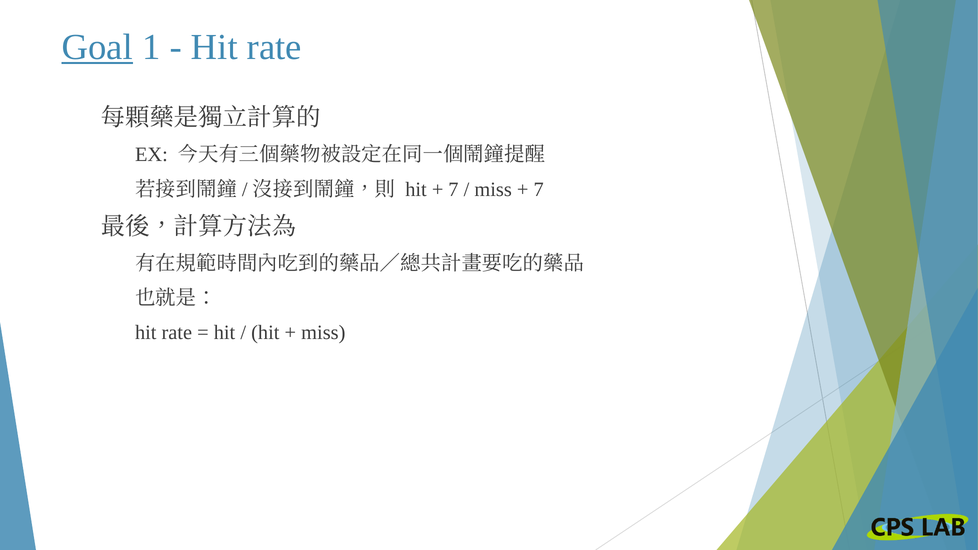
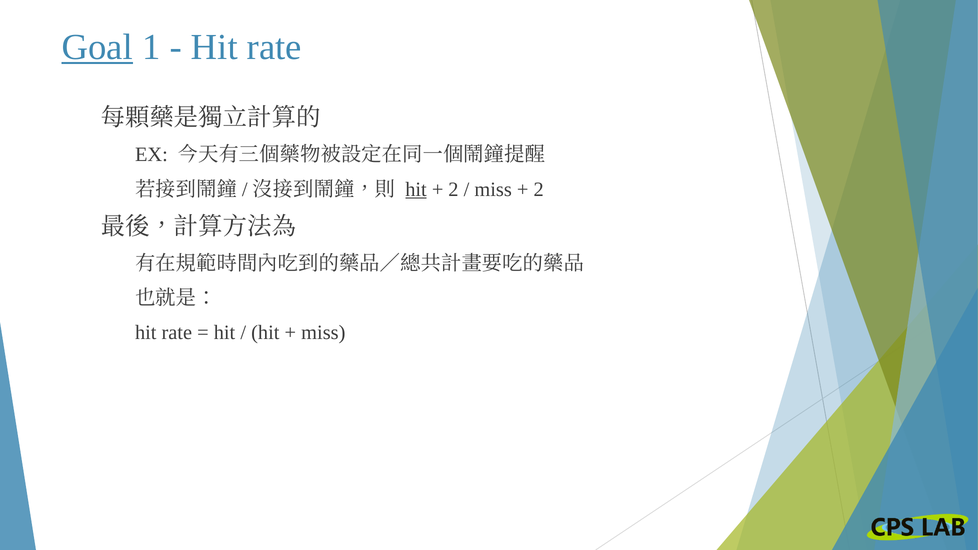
hit underline: none -> present (416, 189)
7: 7 -> 2 (453, 189)
7: 7 -> 2 (539, 189)
